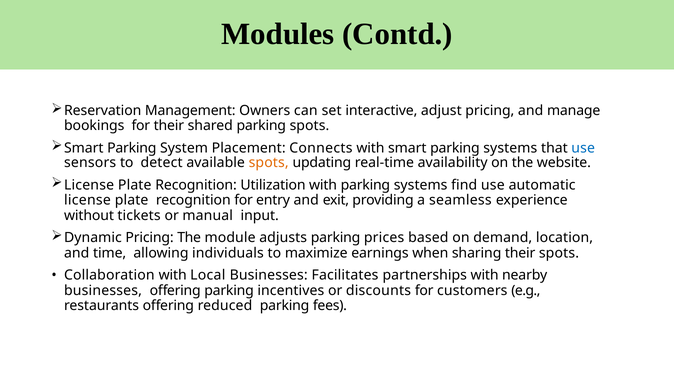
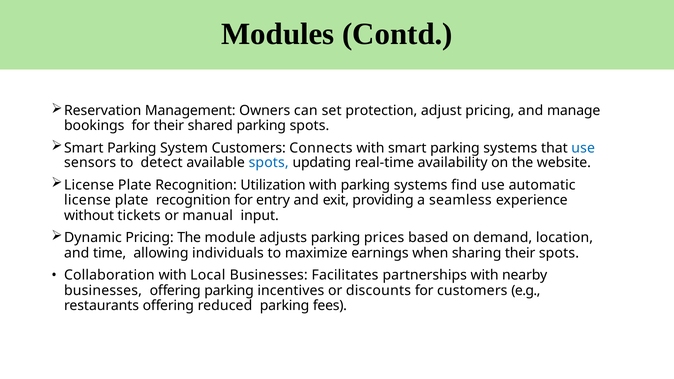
interactive: interactive -> protection (381, 111)
System Placement: Placement -> Customers (249, 148)
spots colour: orange -> blue (269, 163)
